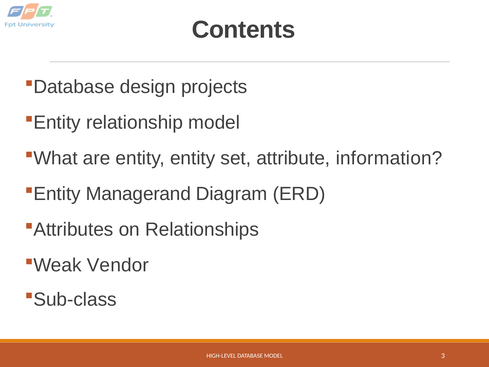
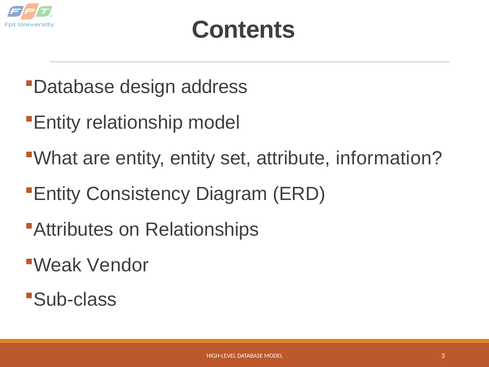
projects: projects -> address (214, 87)
Managerand: Managerand -> Consistency (138, 194)
